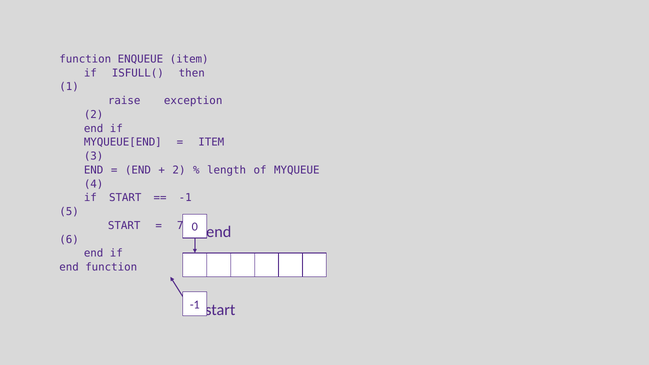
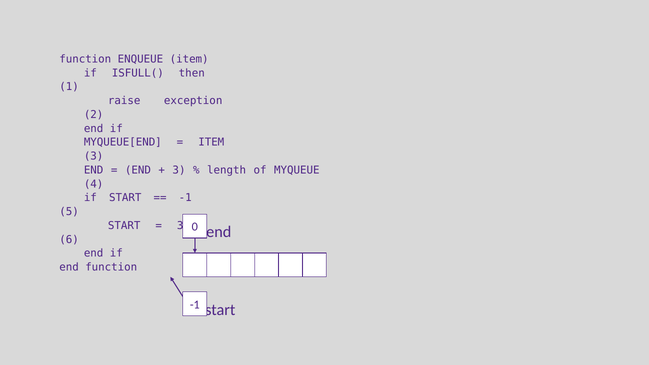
2: 2 -> 3 (179, 170)
7: 7 -> 3 (180, 226)
